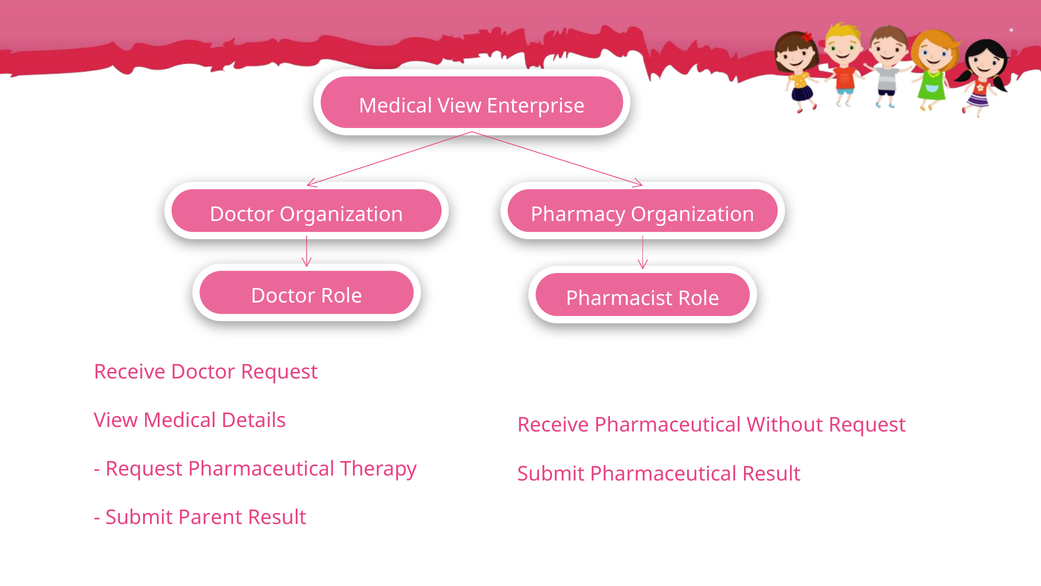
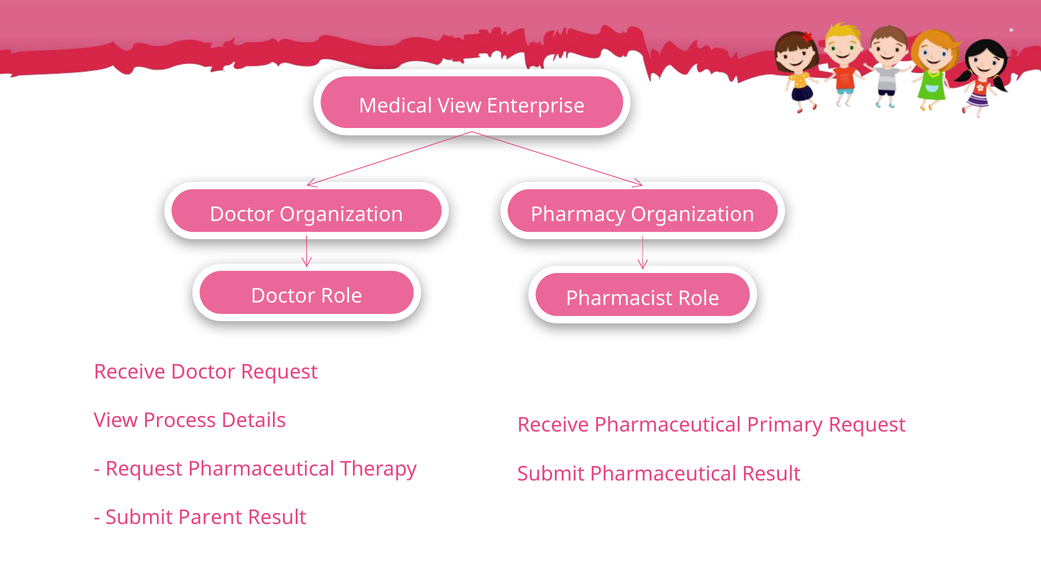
View Medical: Medical -> Process (180, 420)
Without: Without -> Primary (785, 425)
